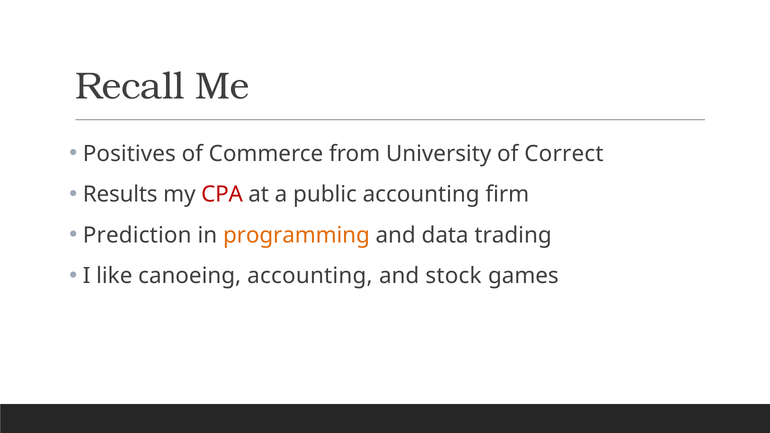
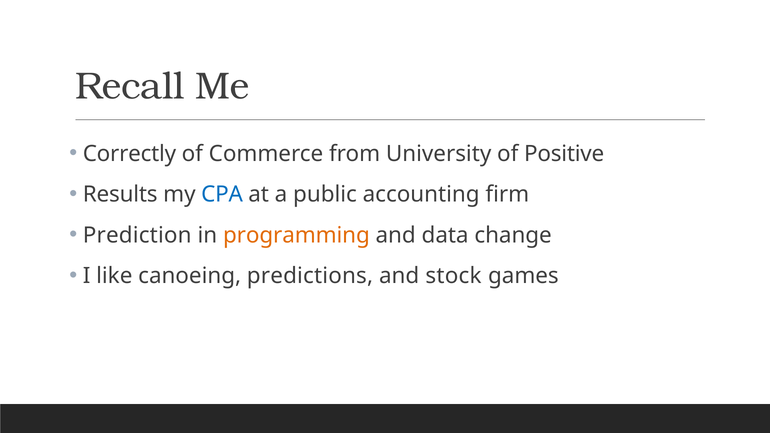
Positives: Positives -> Correctly (129, 154)
Correct: Correct -> Positive (564, 154)
CPA colour: red -> blue (222, 195)
trading: trading -> change (513, 235)
canoeing accounting: accounting -> predictions (310, 276)
